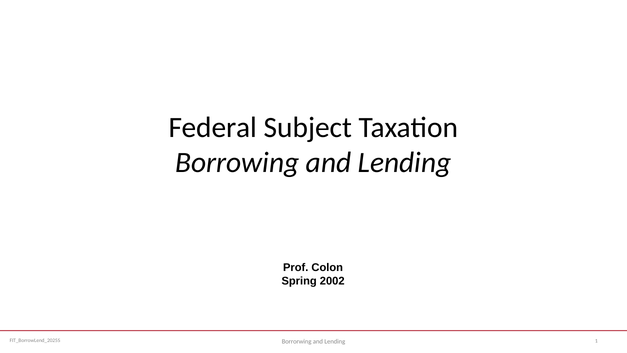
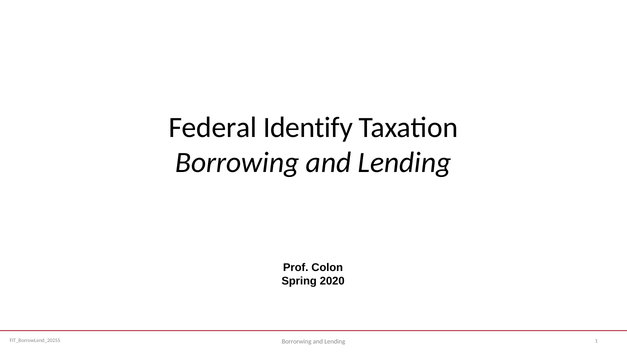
Subject: Subject -> Identify (308, 127)
2002: 2002 -> 2020 (332, 281)
